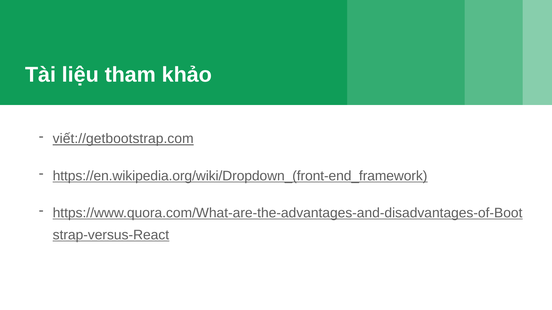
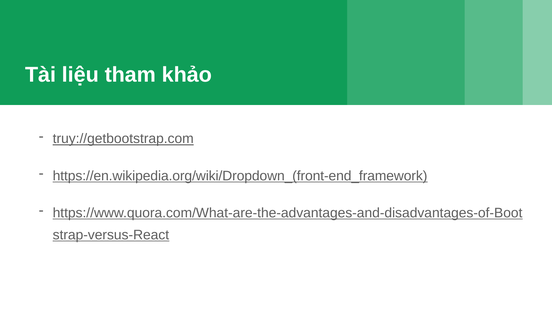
viết://getbootstrap.com: viết://getbootstrap.com -> truy://getbootstrap.com (123, 139)
